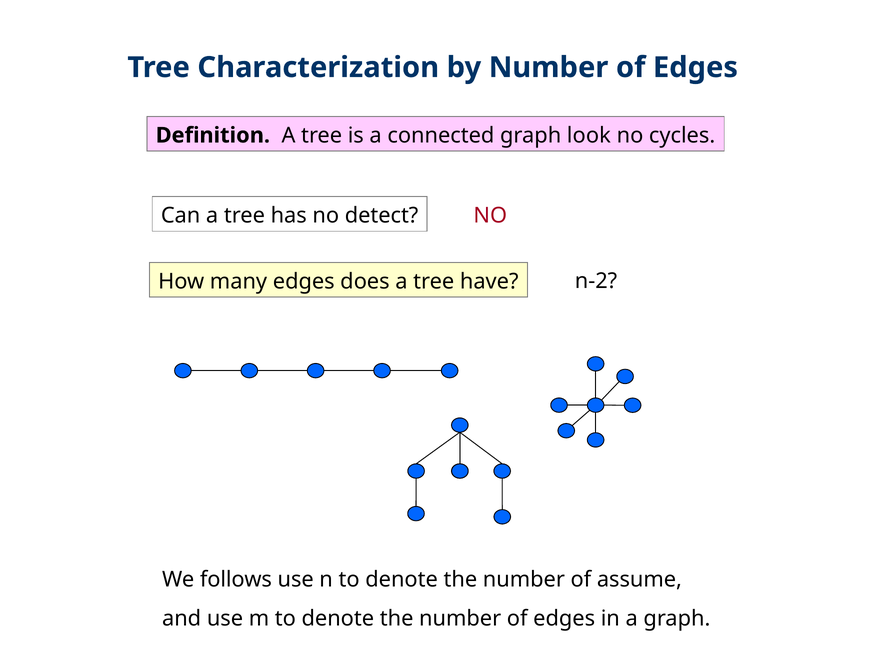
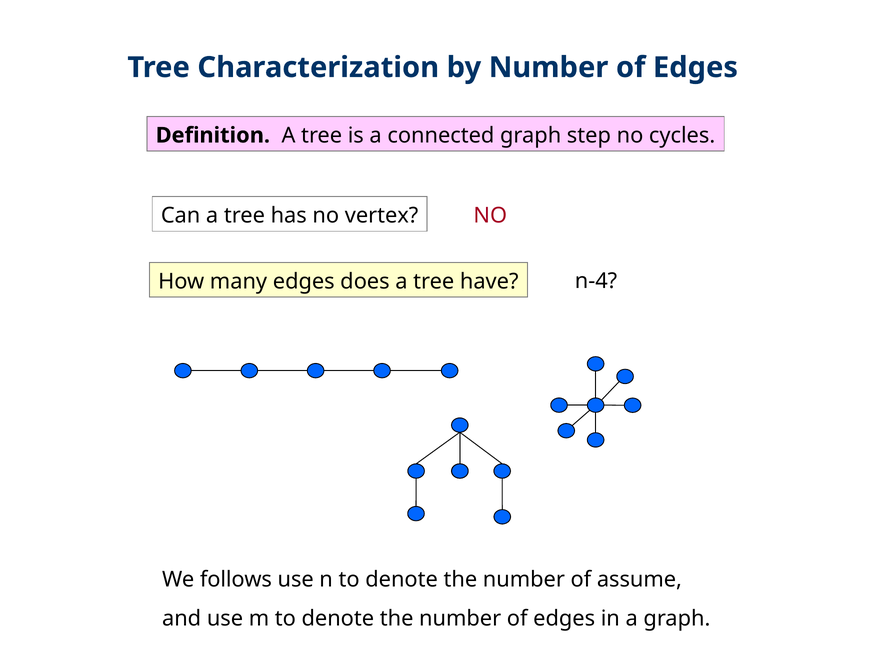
look: look -> step (589, 135)
detect: detect -> vertex (382, 215)
n-2: n-2 -> n-4 (596, 281)
